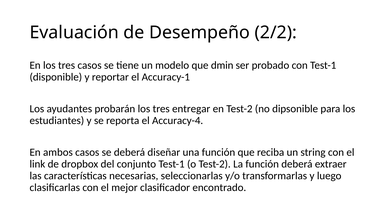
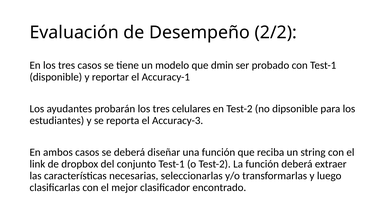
entregar: entregar -> celulares (191, 109)
Accuracy-4: Accuracy-4 -> Accuracy-3 (178, 121)
